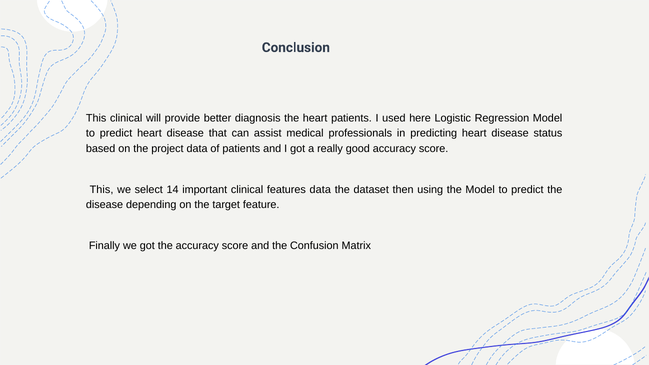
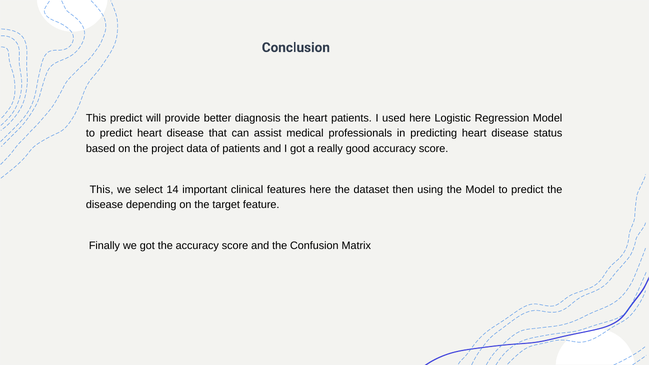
This clinical: clinical -> predict (126, 118)
features data: data -> here (320, 190)
